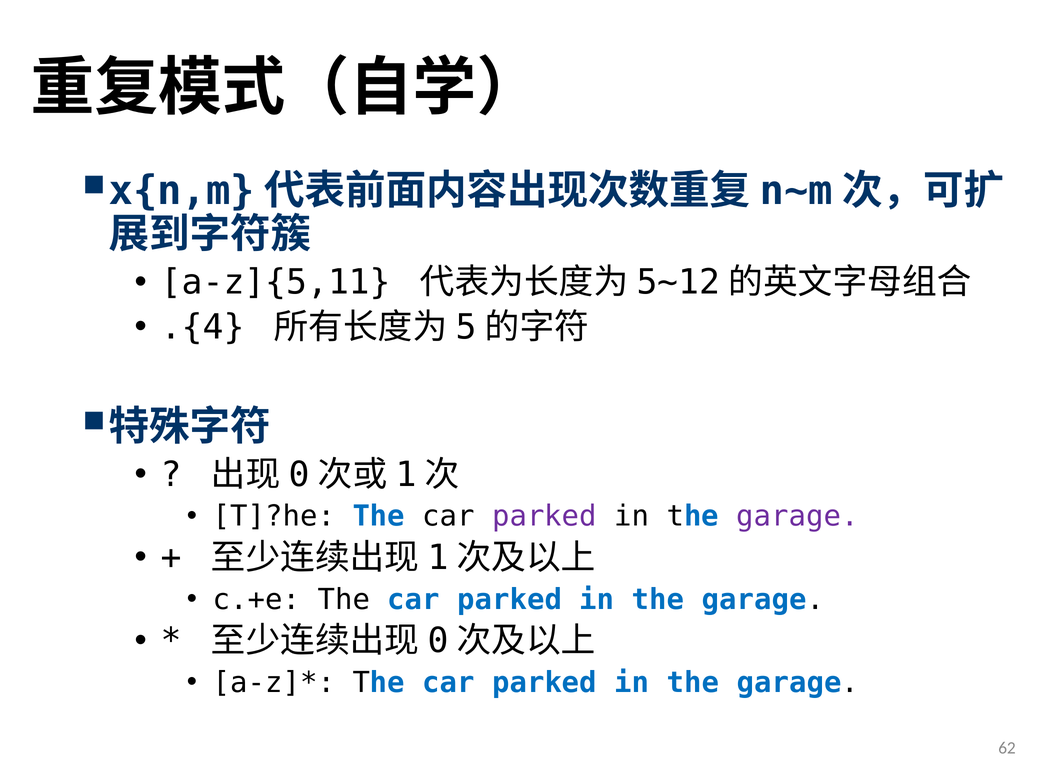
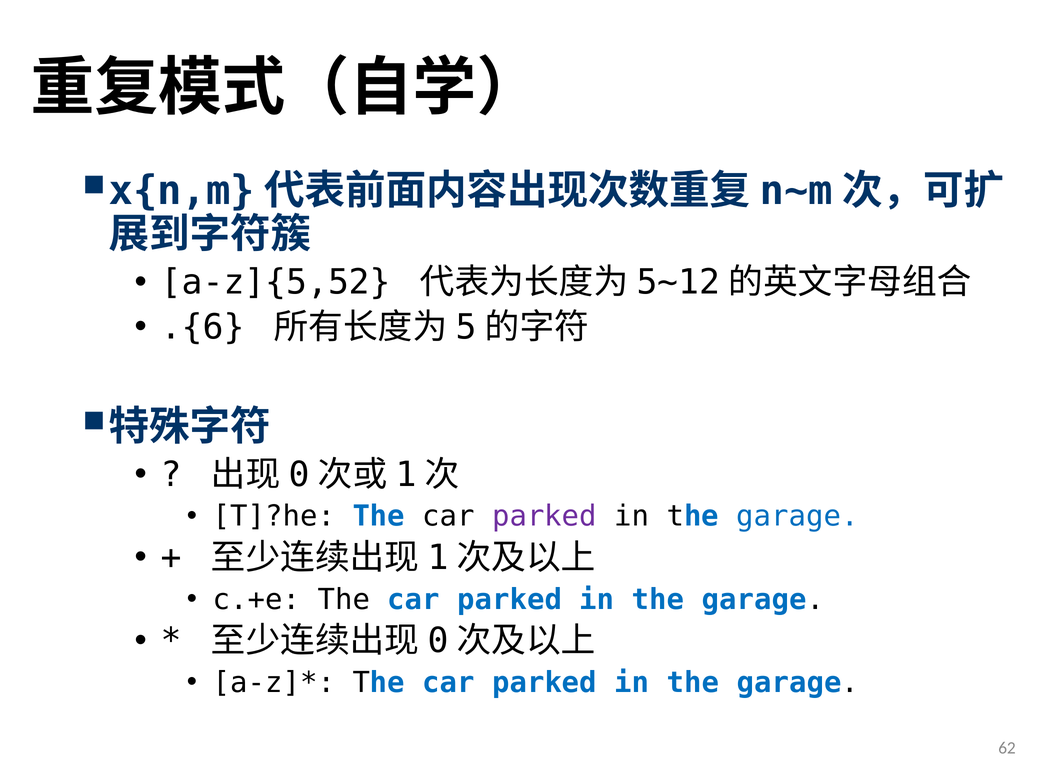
a-z]{5,11: a-z]{5,11 -> a-z]{5,52 (276, 283)
.{4: .{4 -> .{6 (203, 327)
garage colour: purple -> blue (797, 517)
